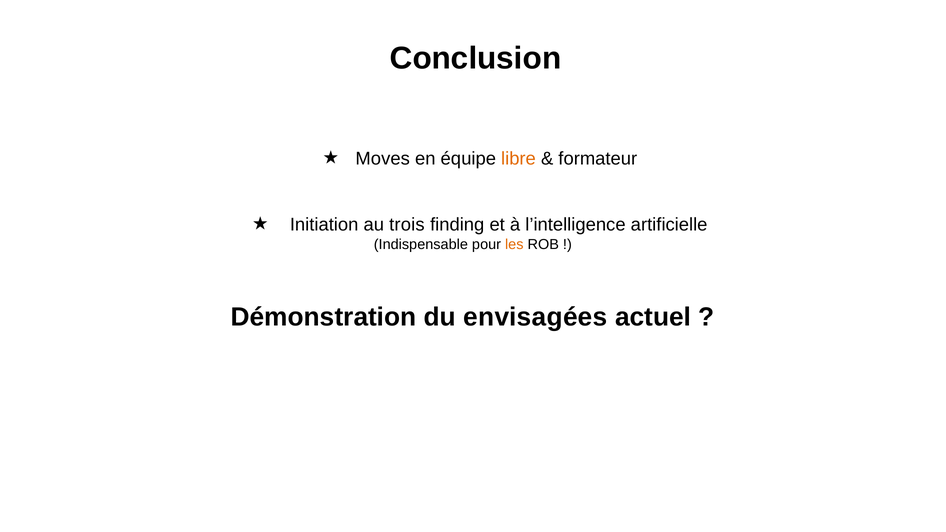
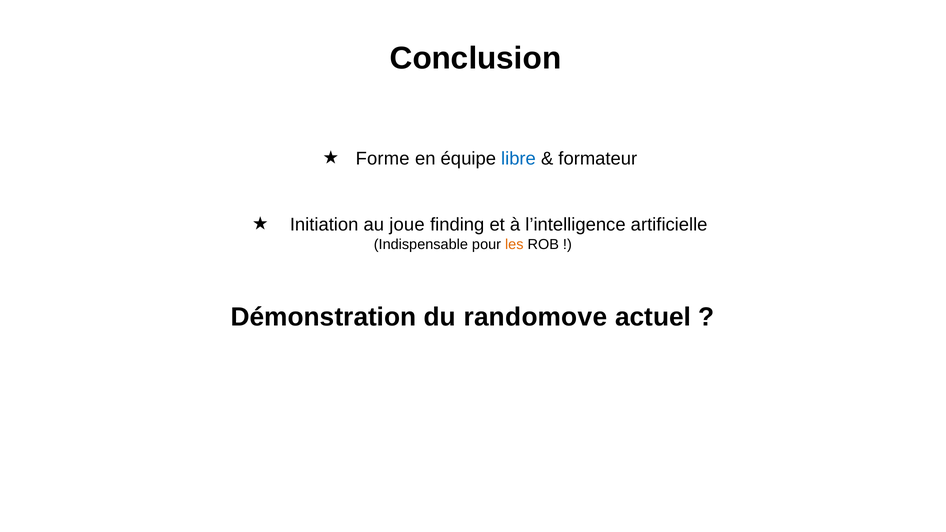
Moves: Moves -> Forme (383, 159)
libre colour: orange -> blue (518, 159)
trois: trois -> joue (407, 225)
envisagées: envisagées -> randomove (535, 317)
